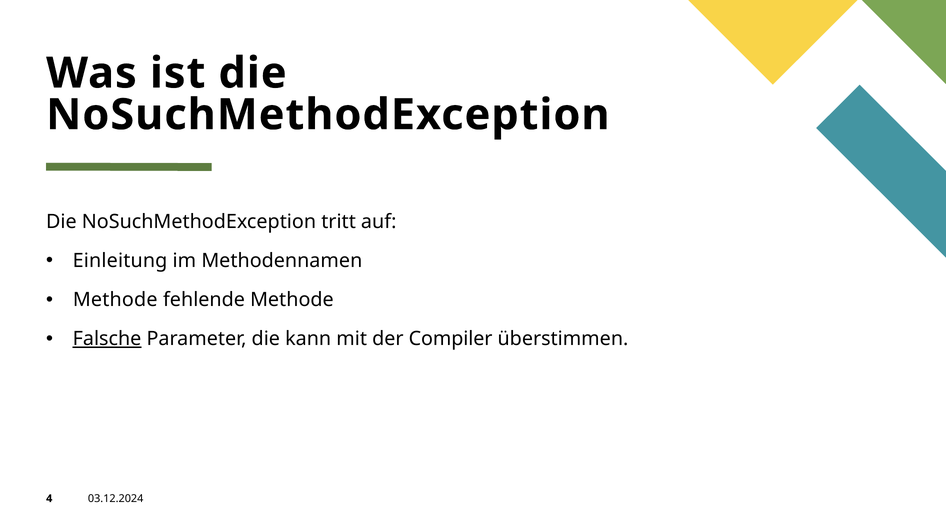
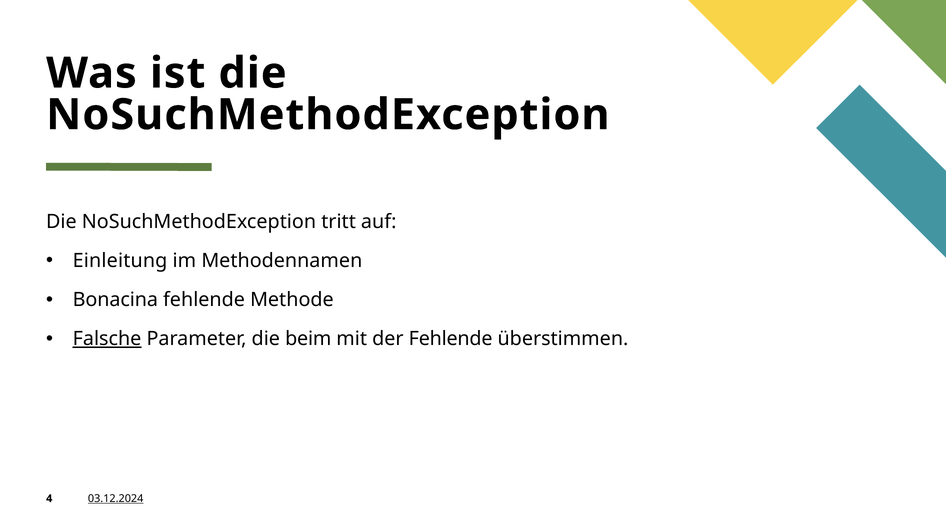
Methode: Methode -> Bonacina (115, 300)
kann: kann -> beim (308, 339)
der Compiler: Compiler -> Fehlende (451, 339)
03.12.2024 underline: none -> present (116, 499)
